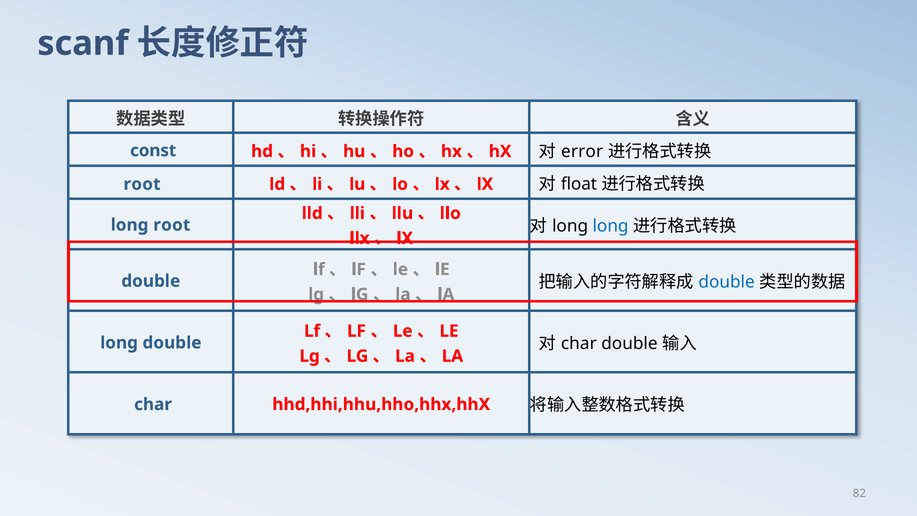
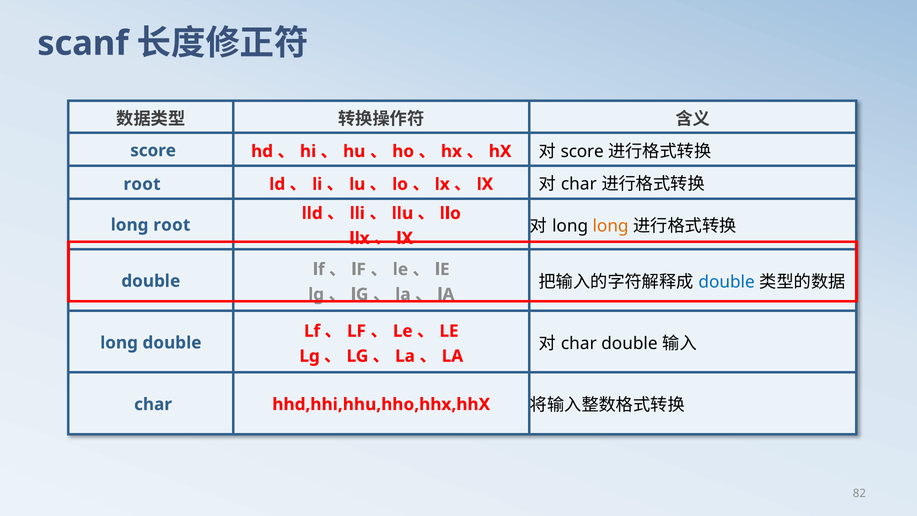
const: const -> score (153, 151)
error: error -> score (582, 151)
float: float -> char (579, 184)
long colour: blue -> orange (611, 226)
